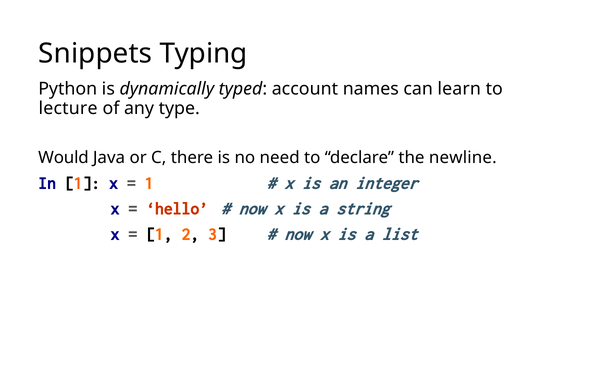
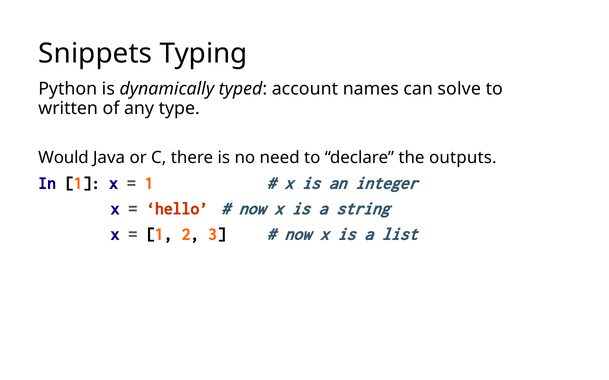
learn: learn -> solve (459, 89)
lecture: lecture -> written (68, 108)
newline: newline -> outputs (463, 158)
